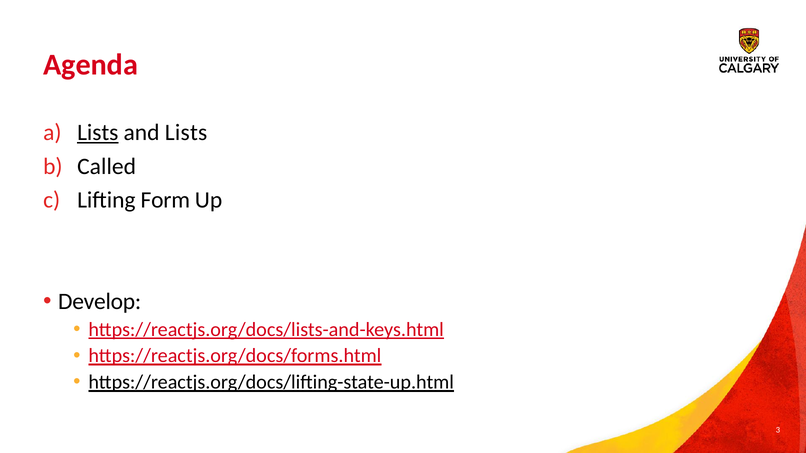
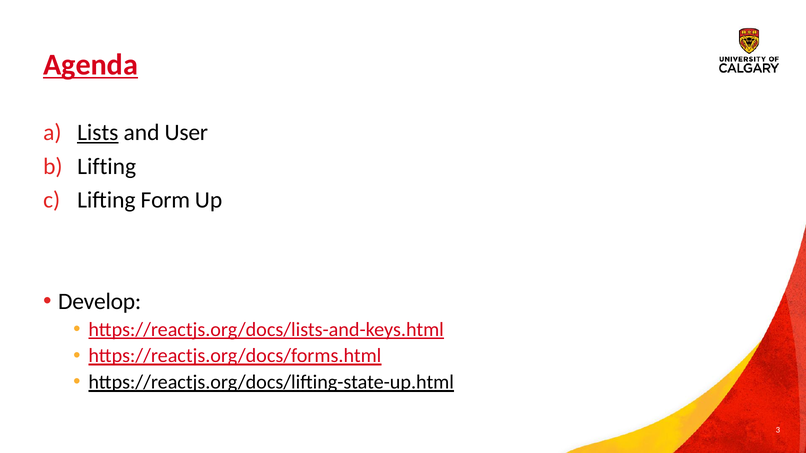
Agenda underline: none -> present (91, 65)
and Lists: Lists -> User (186, 133)
Called: Called -> Lifting (107, 167)
